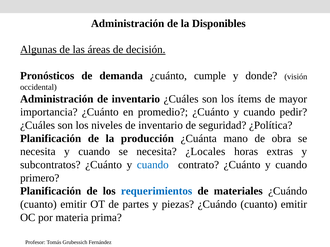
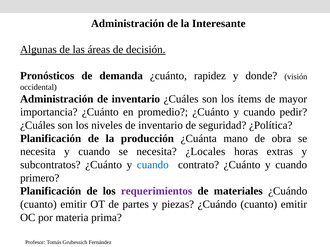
Disponibles: Disponibles -> Interesante (219, 24)
cumple: cumple -> rapidez (210, 76)
requerimientos colour: blue -> purple (157, 191)
